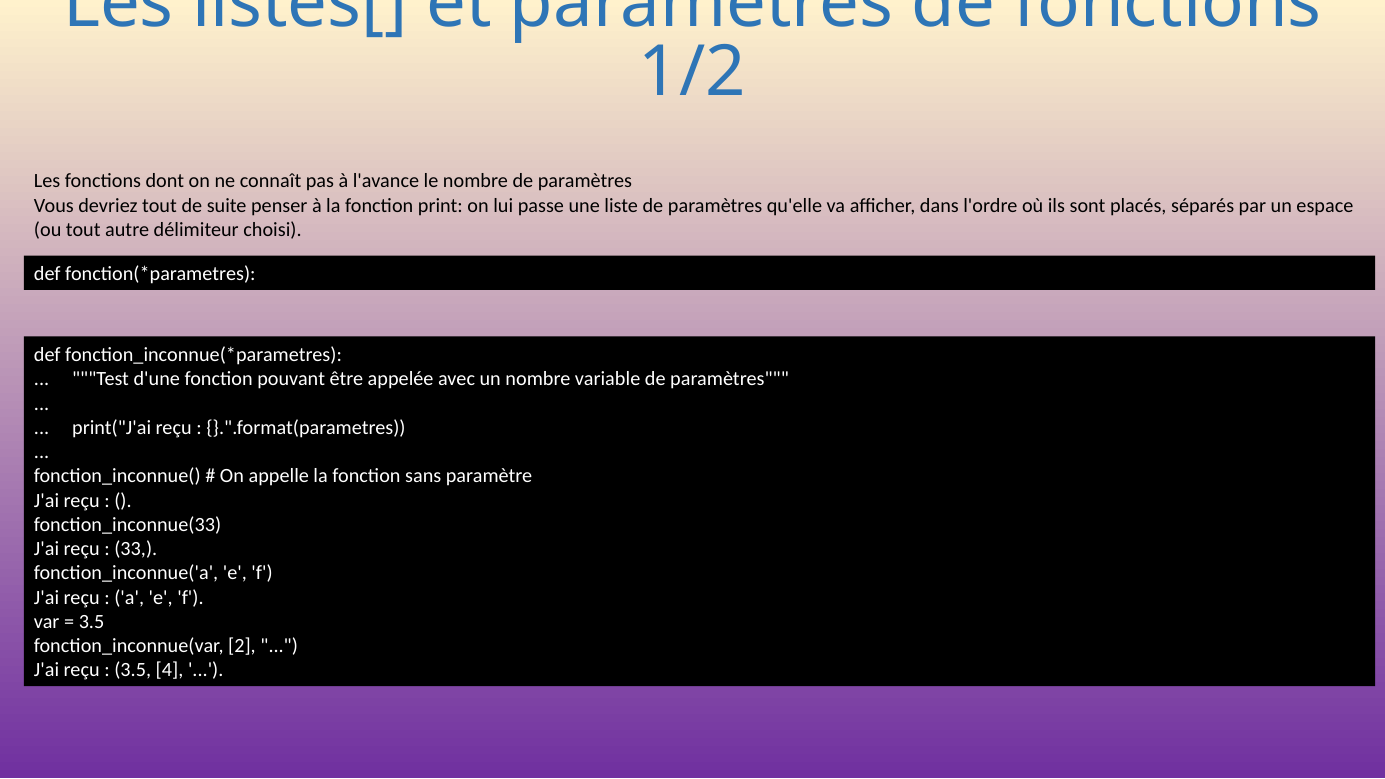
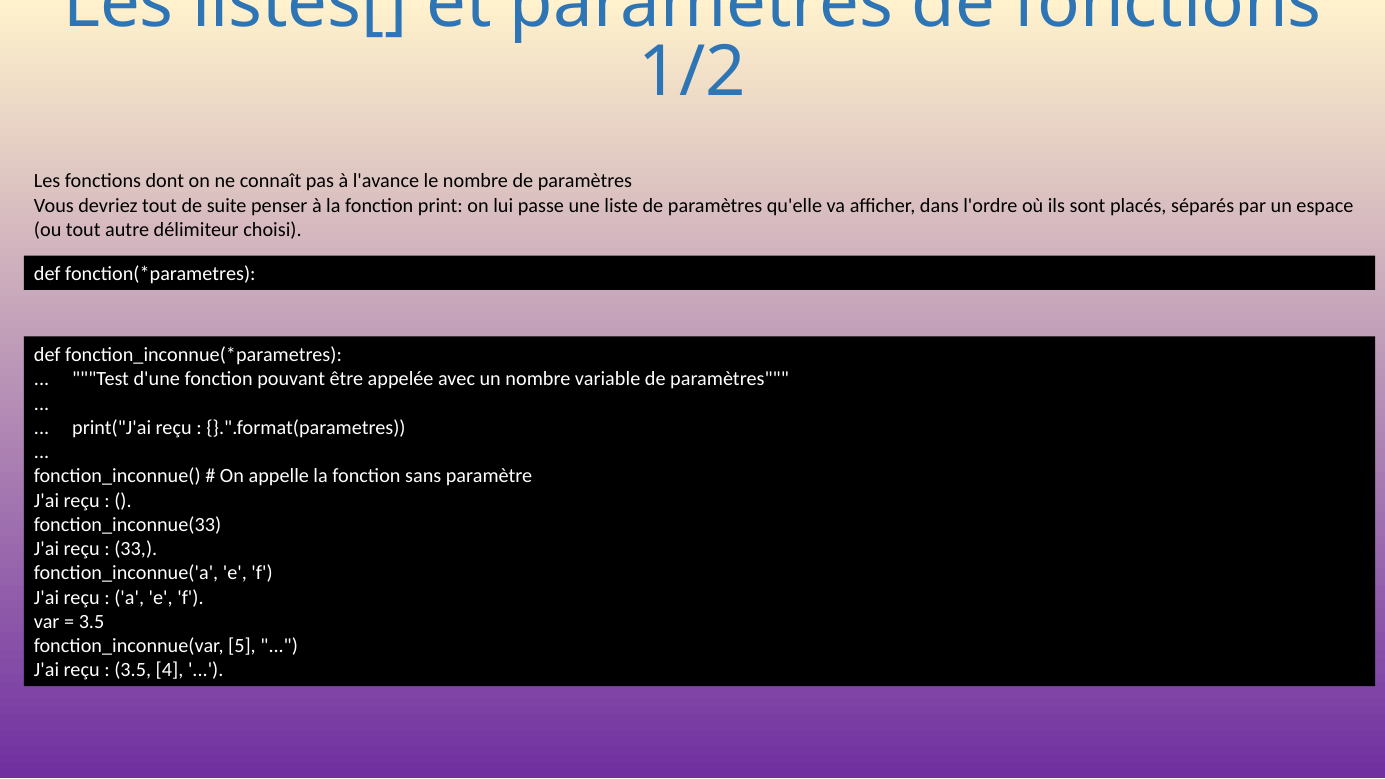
2: 2 -> 5 (242, 646)
